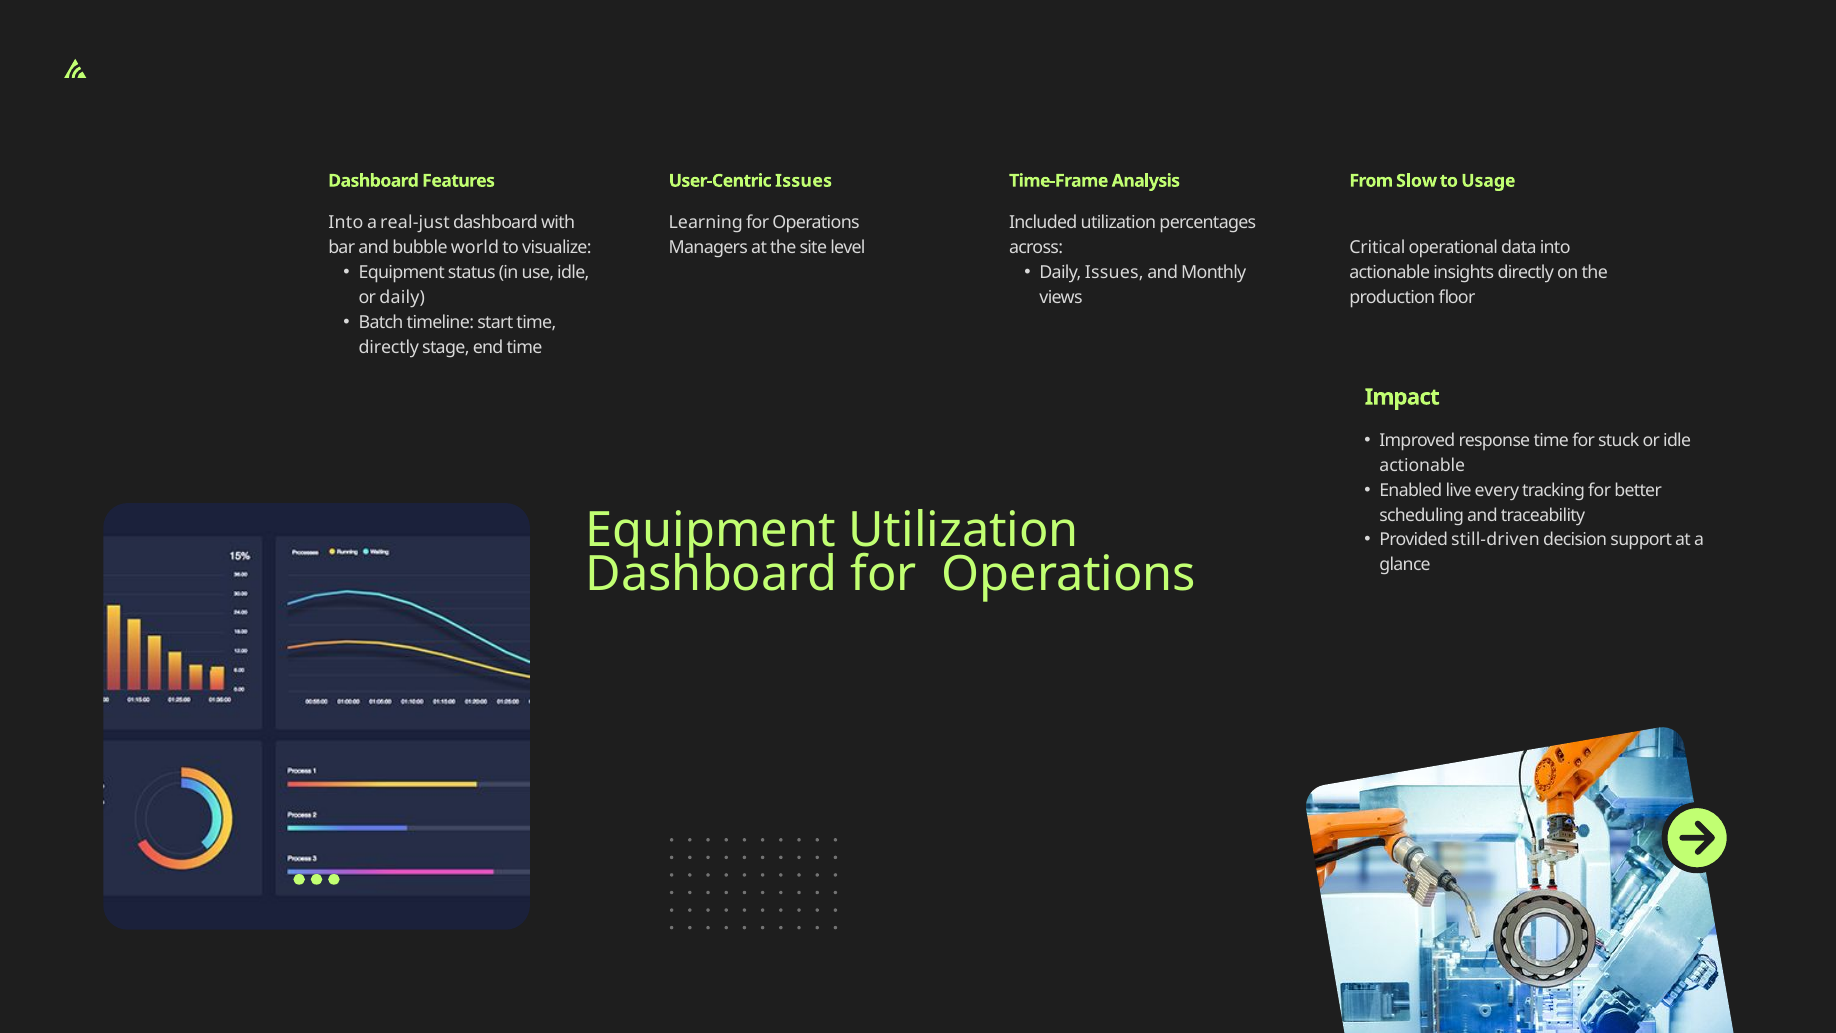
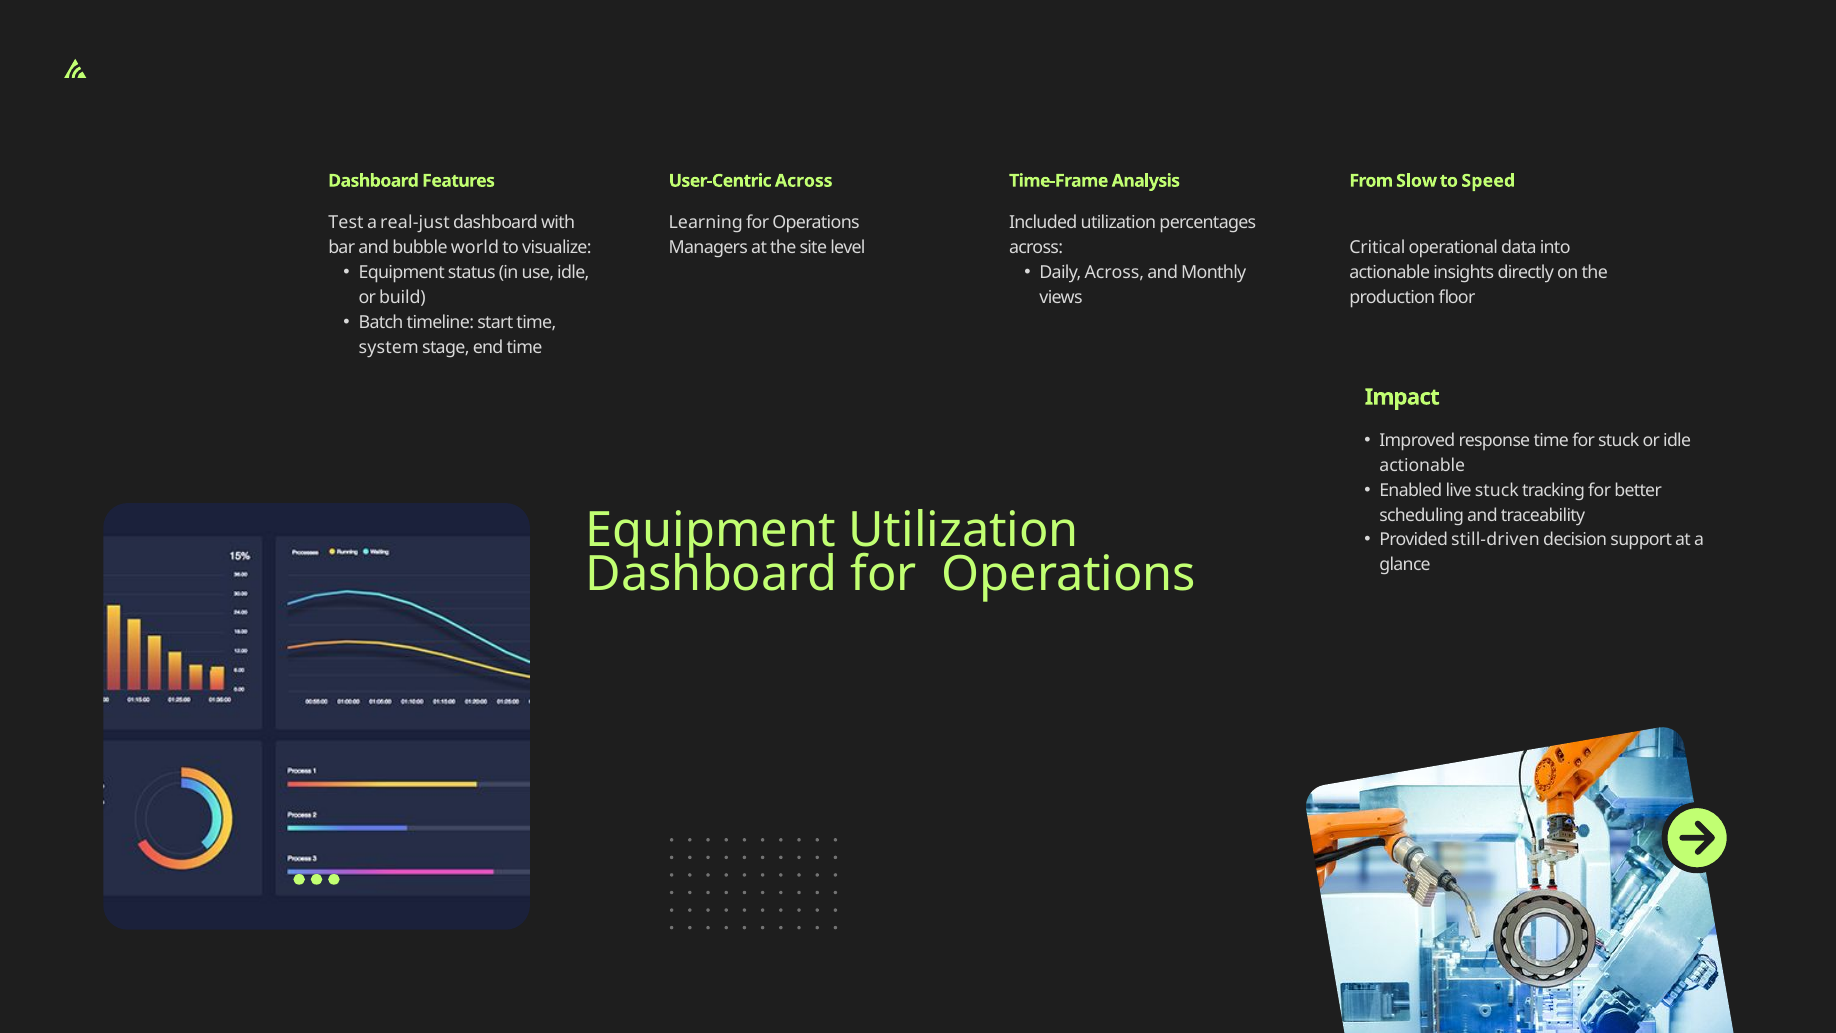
User-Centric Issues: Issues -> Across (804, 181)
Usage: Usage -> Speed (1488, 181)
Into: Into -> Test (346, 223)
Daily Issues: Issues -> Across (1114, 273)
or daily: daily -> build (402, 298)
directly: directly -> system (389, 348)
live every: every -> stuck (1497, 490)
